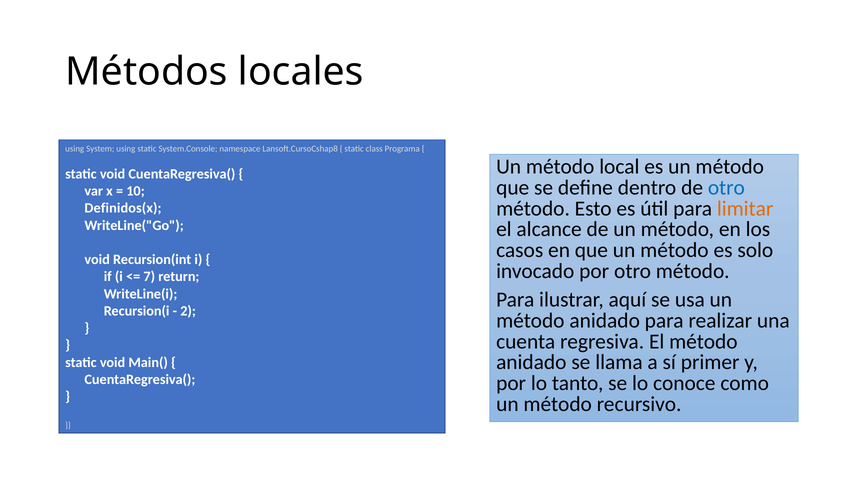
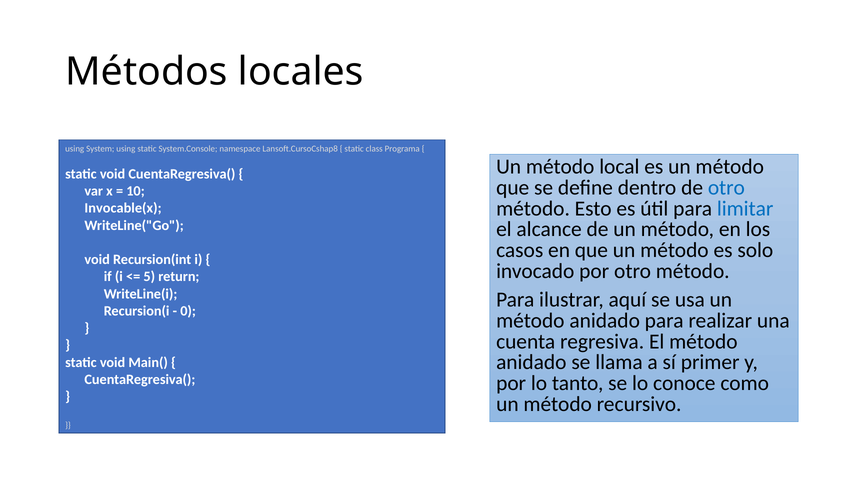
limitar colour: orange -> blue (745, 209)
Definidos(x: Definidos(x -> Invocable(x (123, 208)
7: 7 -> 5 (149, 277)
2: 2 -> 0 (188, 311)
